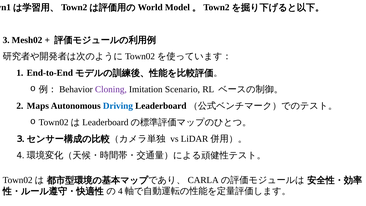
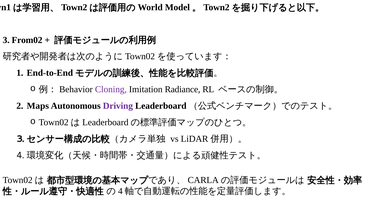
Mesh02: Mesh02 -> From02 (27, 40)
Scenario: Scenario -> Radiance (183, 89)
Driving colour: blue -> purple (118, 106)
